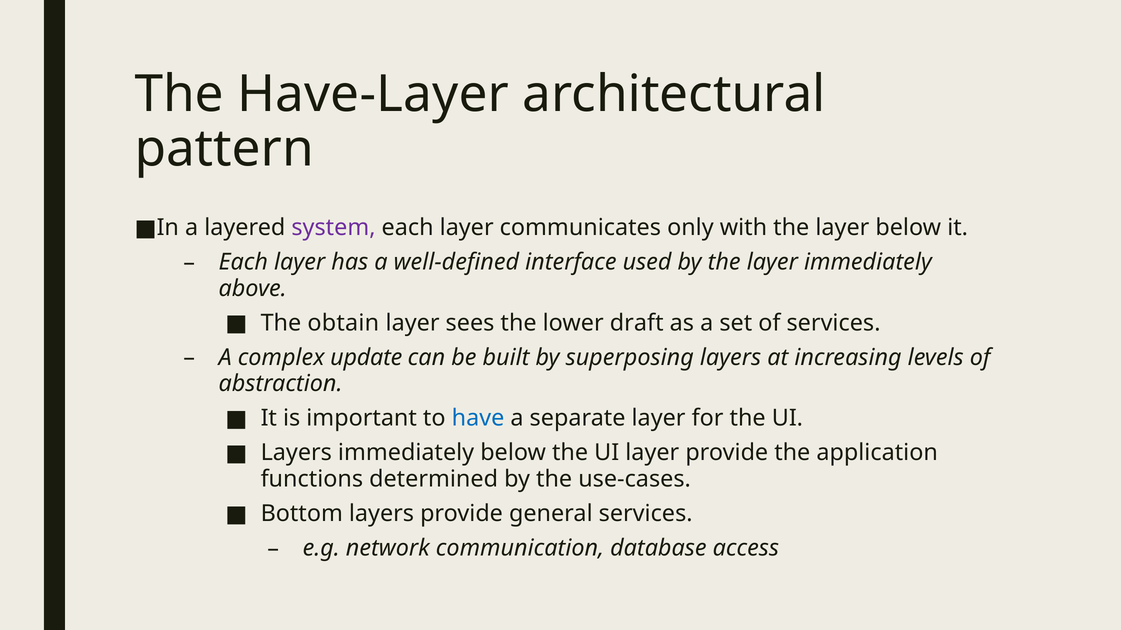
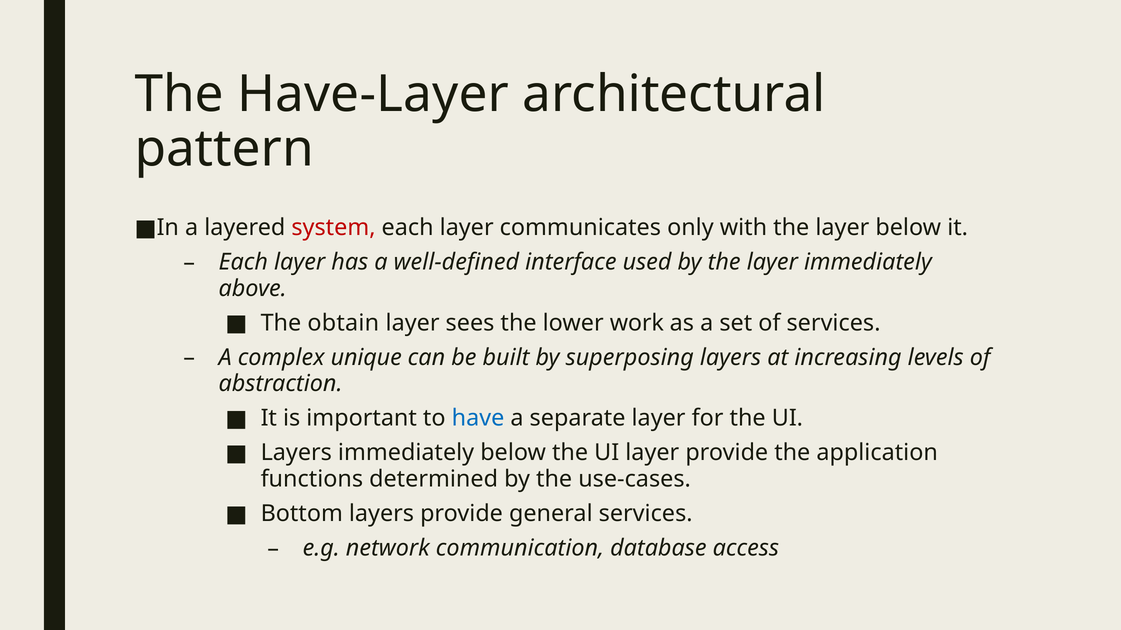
system colour: purple -> red (333, 228)
draft: draft -> work (637, 323)
update: update -> unique (366, 358)
